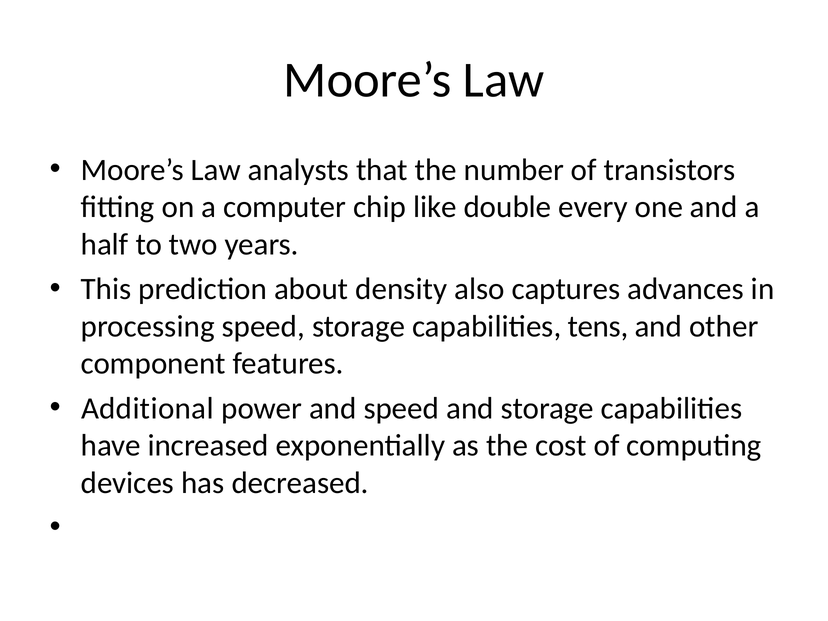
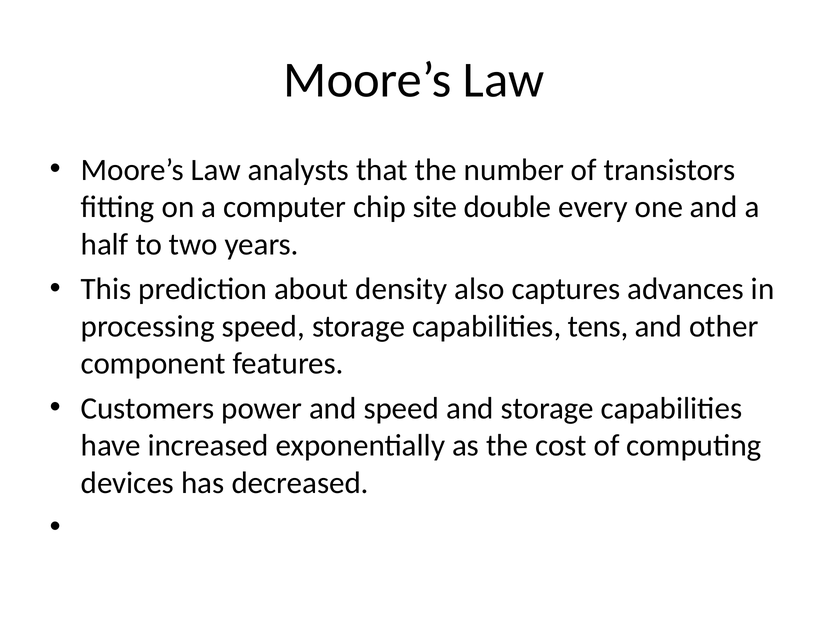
like: like -> site (435, 207)
Additional: Additional -> Customers (148, 408)
